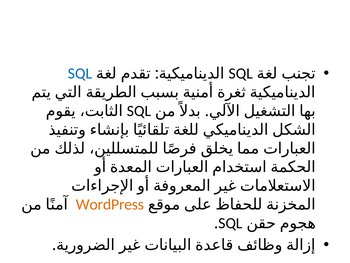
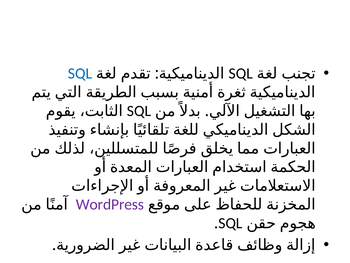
WordPress colour: orange -> purple (110, 204)
